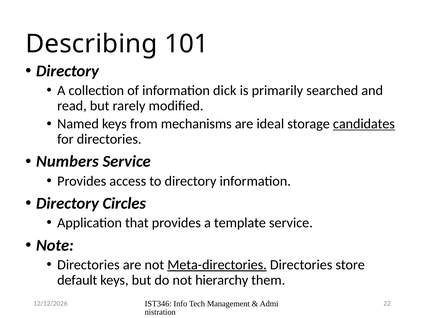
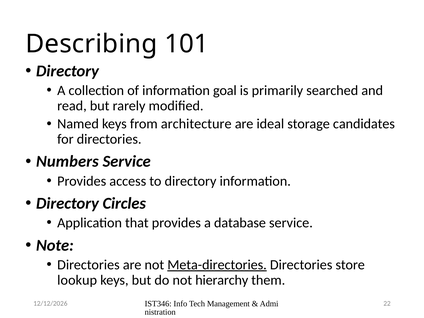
dick: dick -> goal (225, 90)
mechanisms: mechanisms -> architecture (196, 124)
candidates underline: present -> none (364, 124)
template: template -> database (240, 223)
default: default -> lookup (77, 280)
